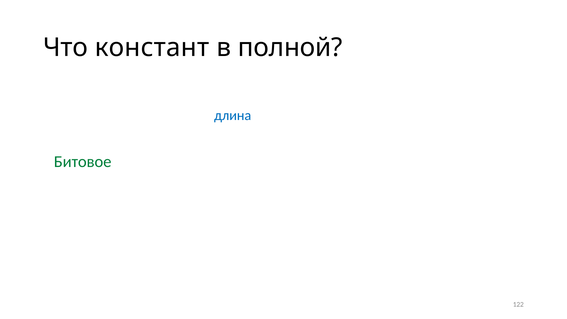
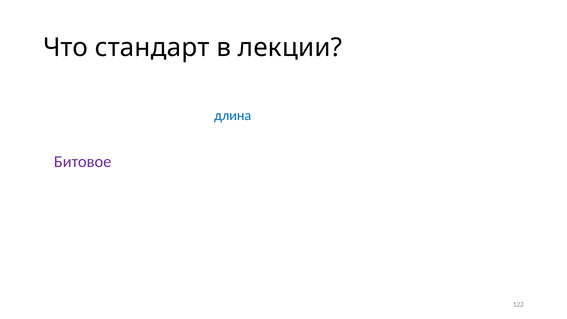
констант: констант -> стандарт (152, 48)
полной: полной -> лекции (290, 48)
Битовое colour: green -> purple (83, 162)
